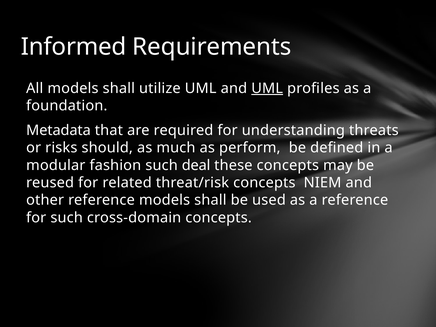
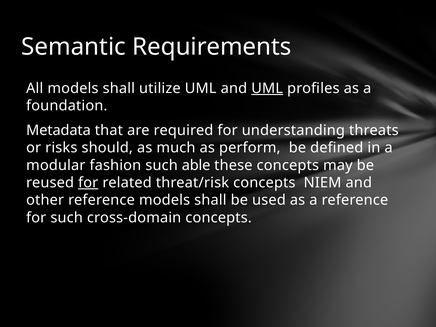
Informed: Informed -> Semantic (74, 47)
deal: deal -> able (196, 165)
for underline: none -> present (88, 183)
